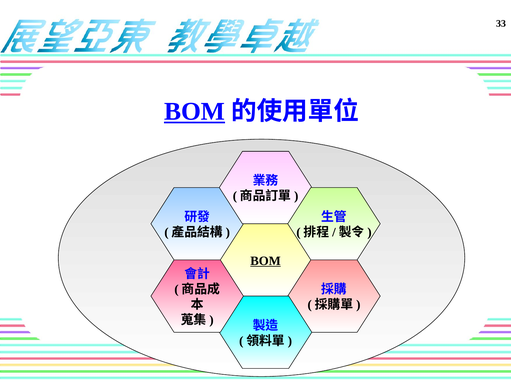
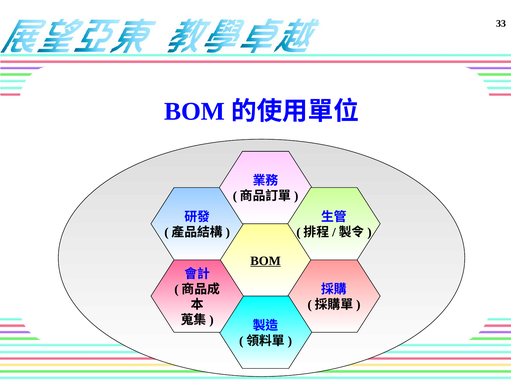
BOM underline: present -> none (195, 112)
